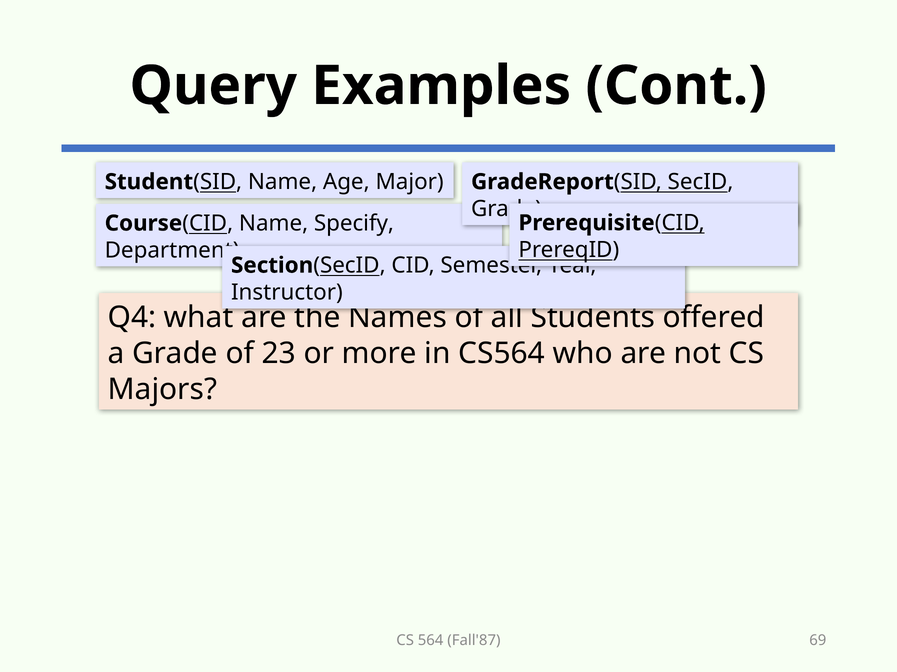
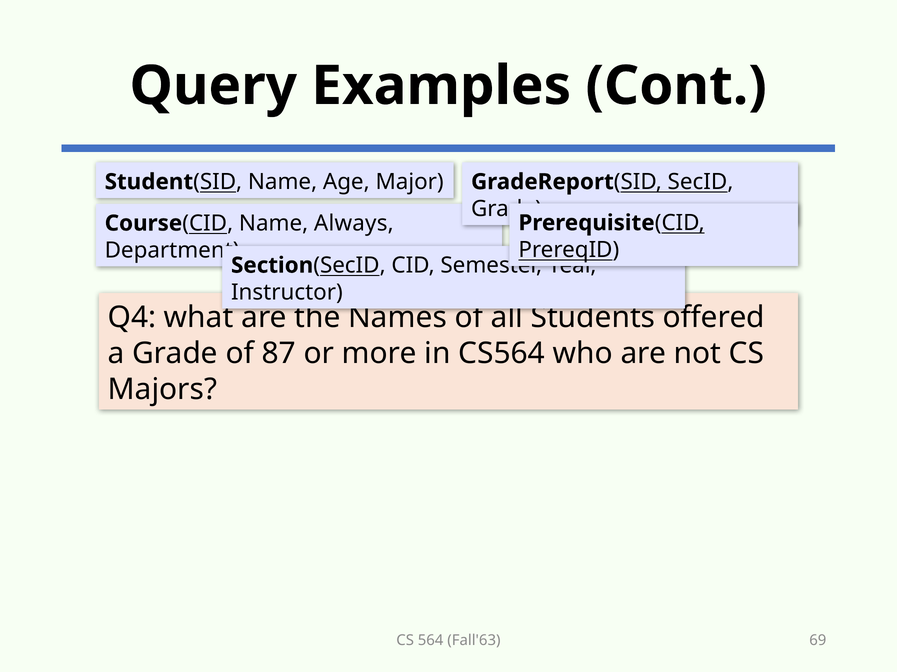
Specify: Specify -> Always (354, 223)
23: 23 -> 87 (279, 354)
Fall'87: Fall'87 -> Fall'63 (474, 641)
